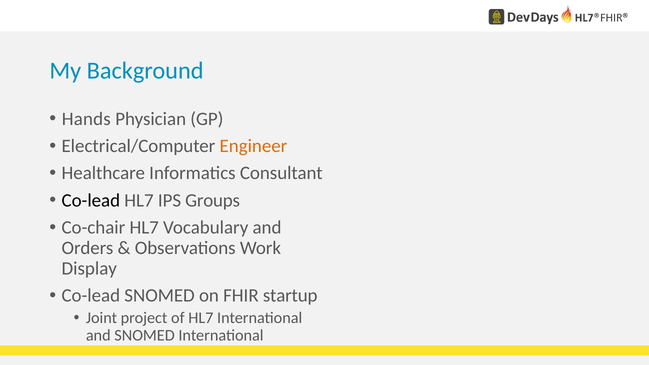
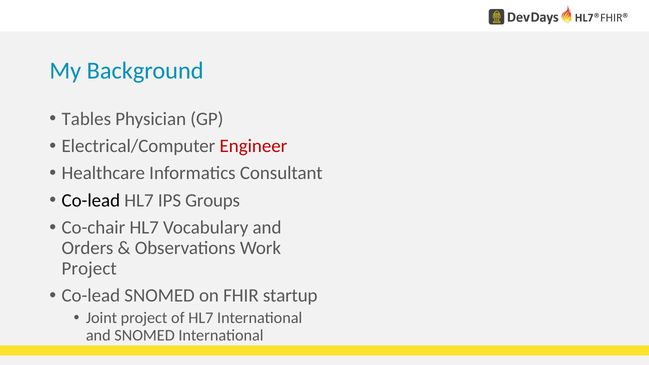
Hands: Hands -> Tables (86, 119)
Engineer colour: orange -> red (253, 146)
Display: Display -> Project (89, 269)
